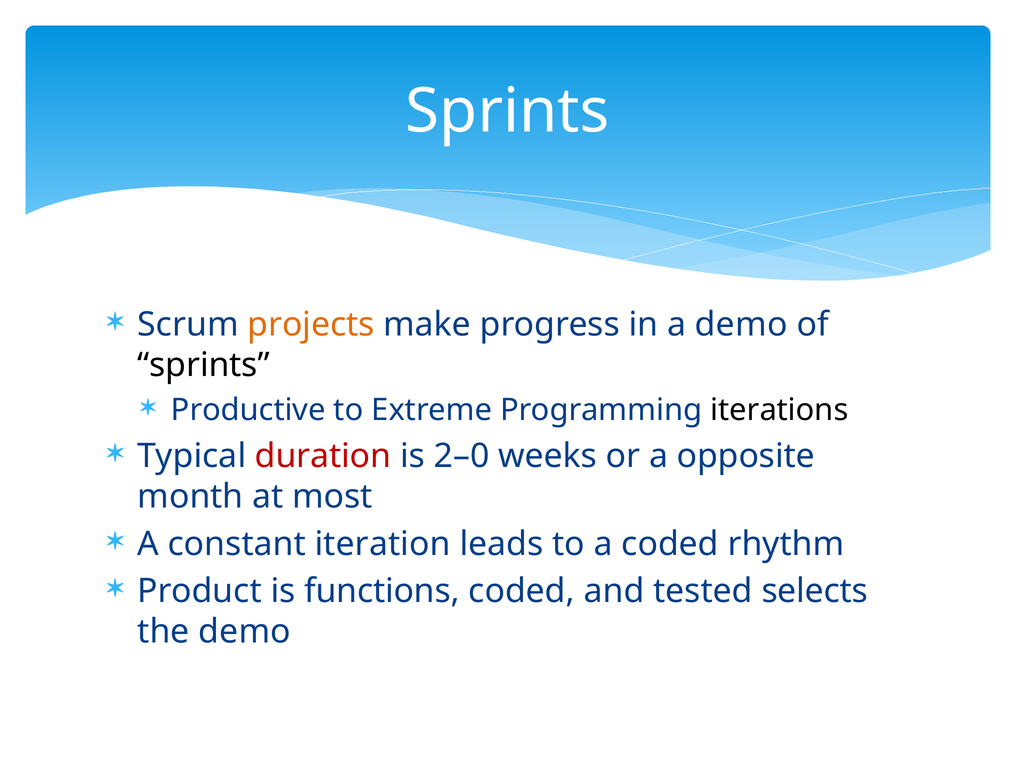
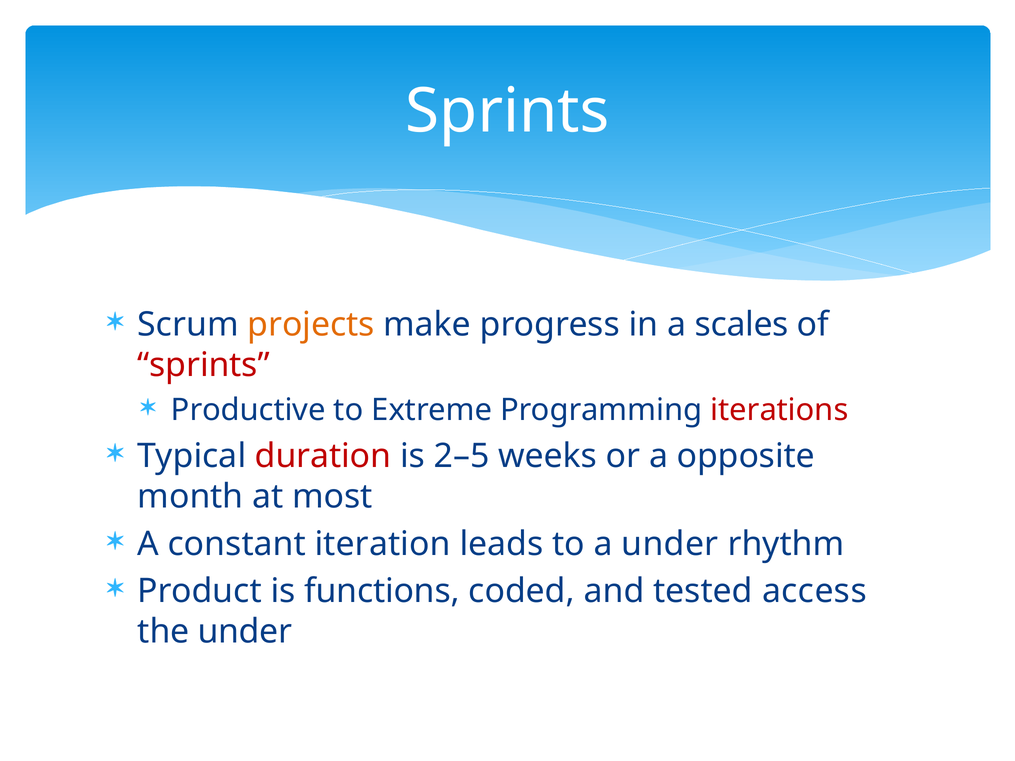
a demo: demo -> scales (742, 325)
sprints colour: black -> red (204, 365)
iterations colour: black -> red (779, 410)
2–0: 2–0 -> 2–5 (462, 456)
a coded: coded -> under (670, 544)
selects: selects -> access (814, 591)
the demo: demo -> under (245, 632)
